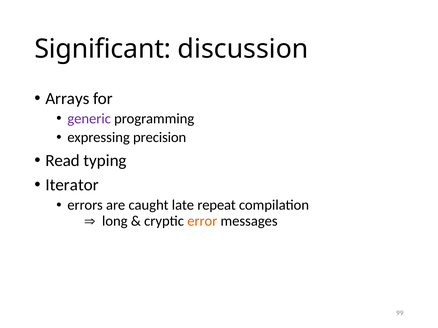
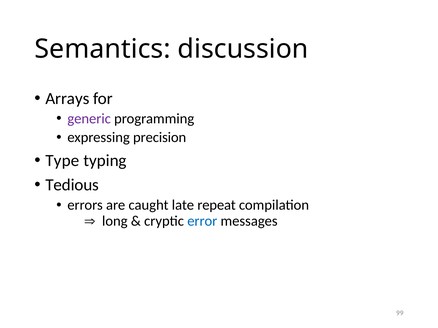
Significant: Significant -> Semantics (103, 49)
Read: Read -> Type (62, 161)
Iterator: Iterator -> Tedious (72, 185)
error colour: orange -> blue (202, 221)
